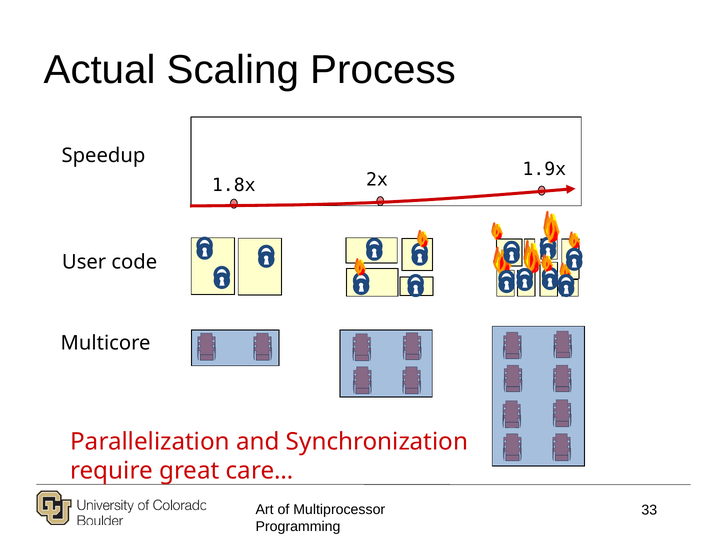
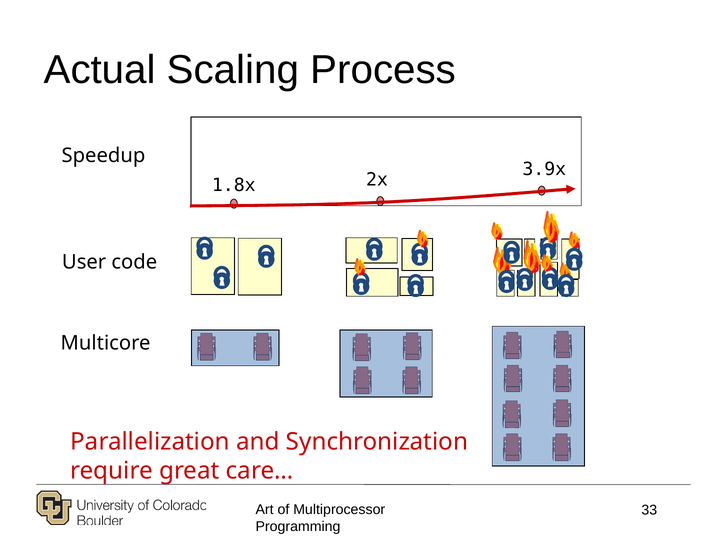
1.9x: 1.9x -> 3.9x (544, 169)
